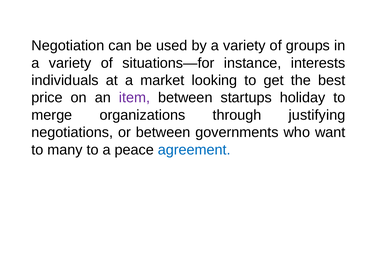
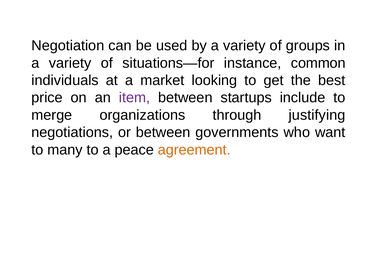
interests: interests -> common (318, 63)
holiday: holiday -> include (303, 97)
agreement colour: blue -> orange (194, 149)
